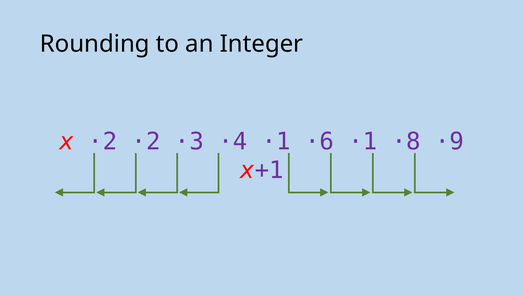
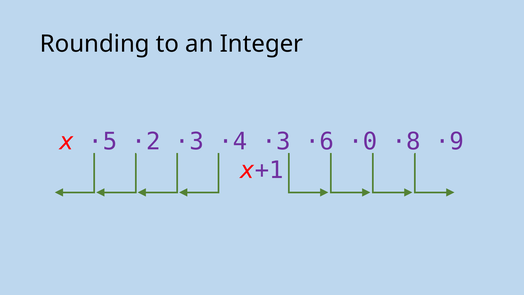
x ·2: ·2 -> ·5 (103, 141)
·4 ·1: ·1 -> ·3 (276, 141)
·6 ·1: ·1 -> ·0 (363, 141)
